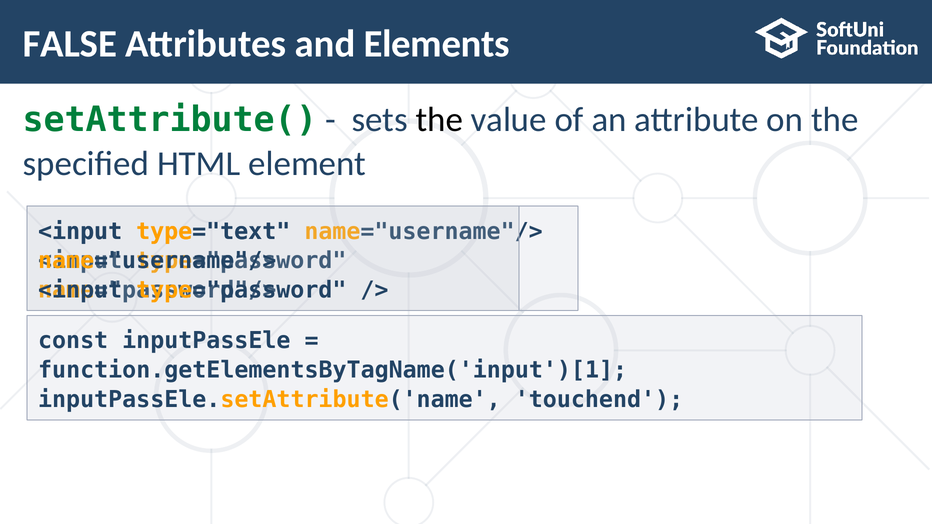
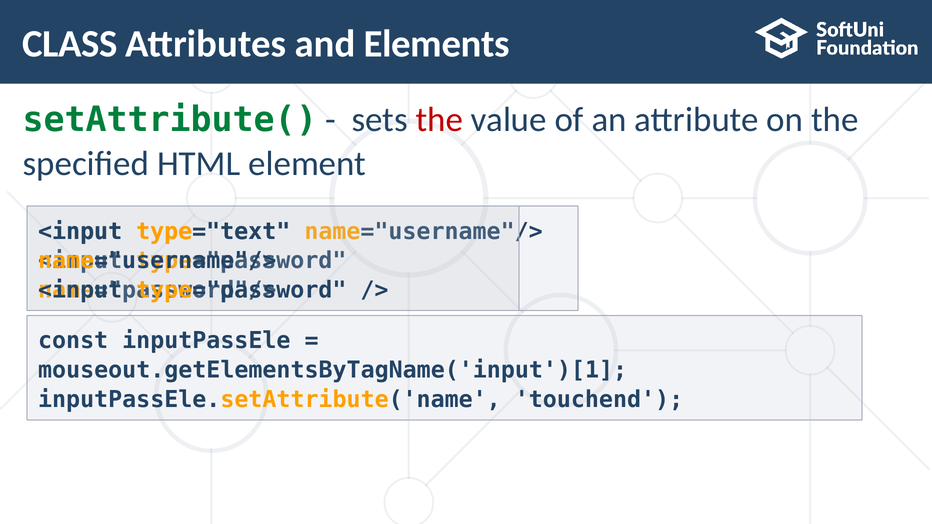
FALSE: FALSE -> CLASS (70, 44)
the colour: black -> red (439, 120)
function.getElementsByTagName('input')[1: function.getElementsByTagName('input')[1 -> mouseout.getElementsByTagName('input')[1 (333, 370)
